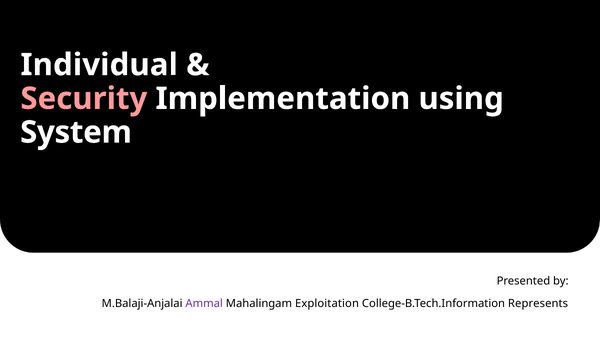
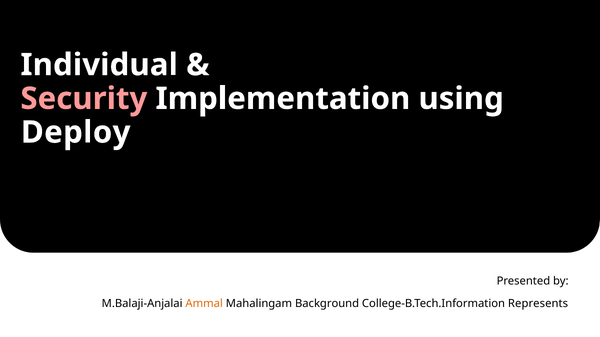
System: System -> Deploy (76, 133)
Ammal colour: purple -> orange (204, 304)
Exploitation: Exploitation -> Background (327, 304)
